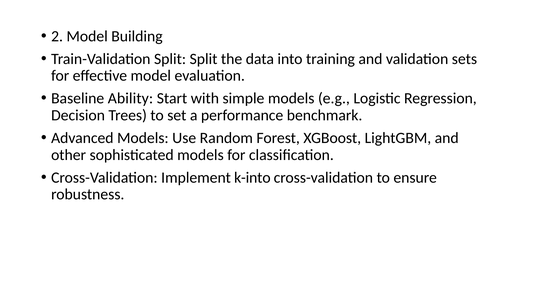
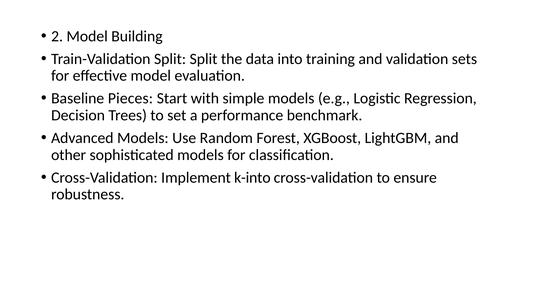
Ability: Ability -> Pieces (130, 98)
